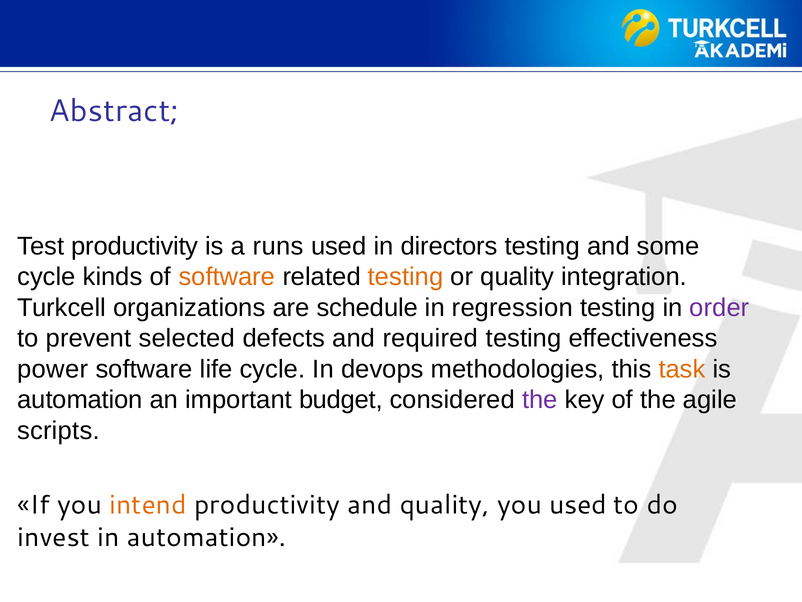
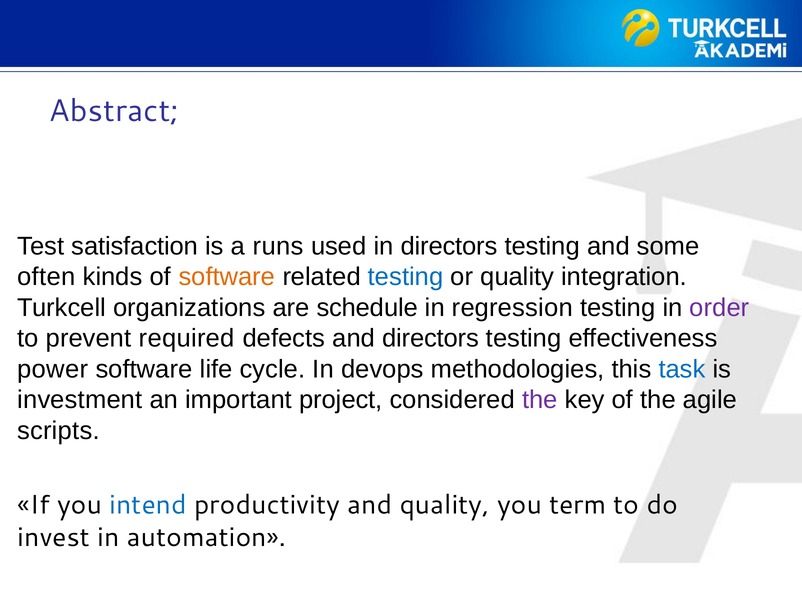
Test productivity: productivity -> satisfaction (135, 246)
cycle: cycle -> often (46, 277)
testing colour: orange -> blue (406, 277)
selected: selected -> required (187, 338)
and required: required -> directors (431, 338)
task colour: orange -> blue (682, 369)
automation: automation -> investment (80, 400)
budget: budget -> project (341, 400)
intend colour: orange -> blue (148, 505)
you used: used -> term (578, 505)
